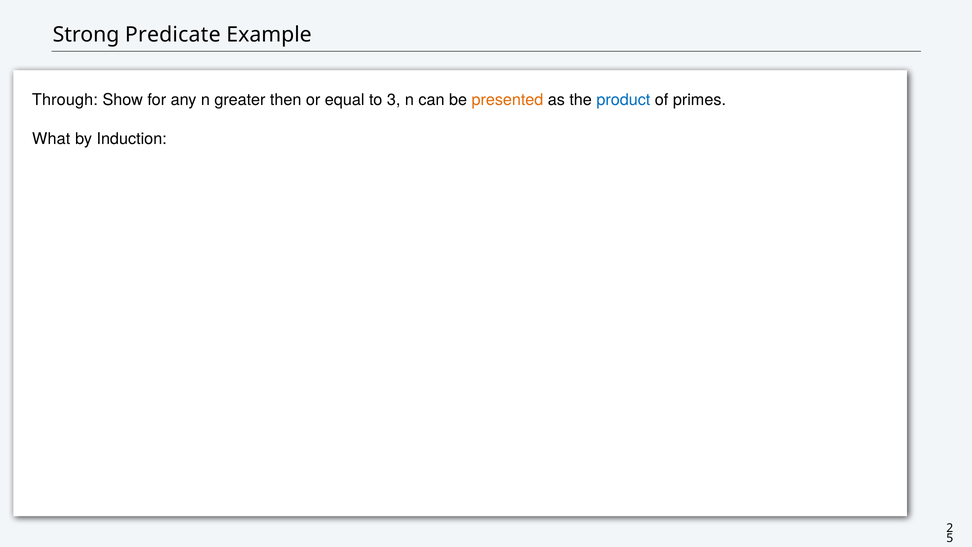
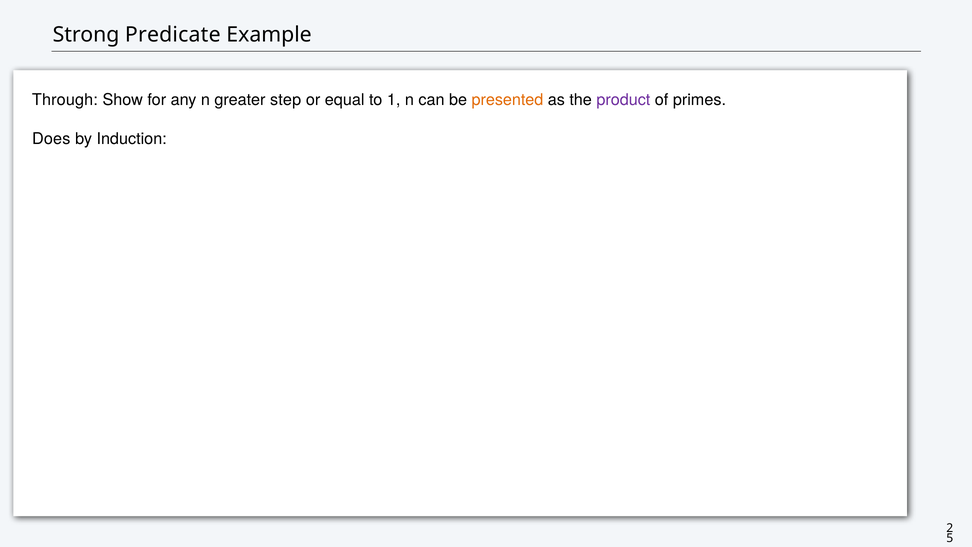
then: then -> step (286, 100)
3: 3 -> 1 (394, 100)
product colour: blue -> purple (623, 100)
What: What -> Does (51, 139)
